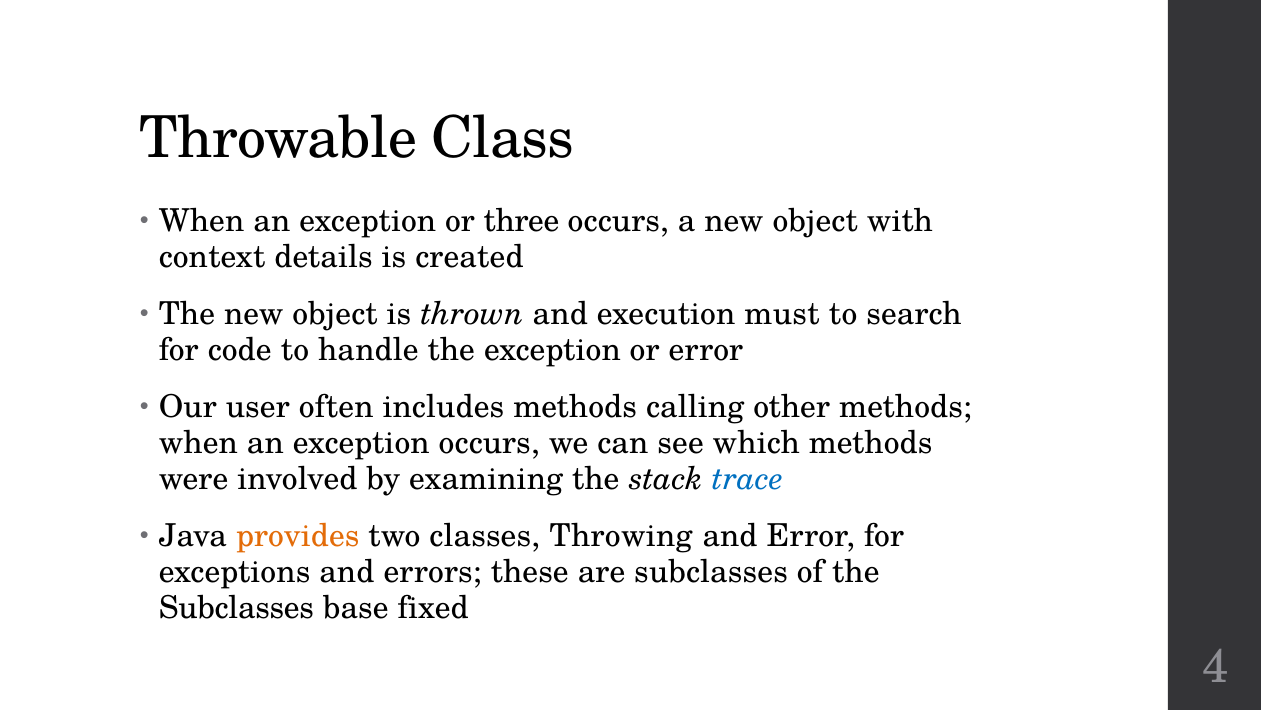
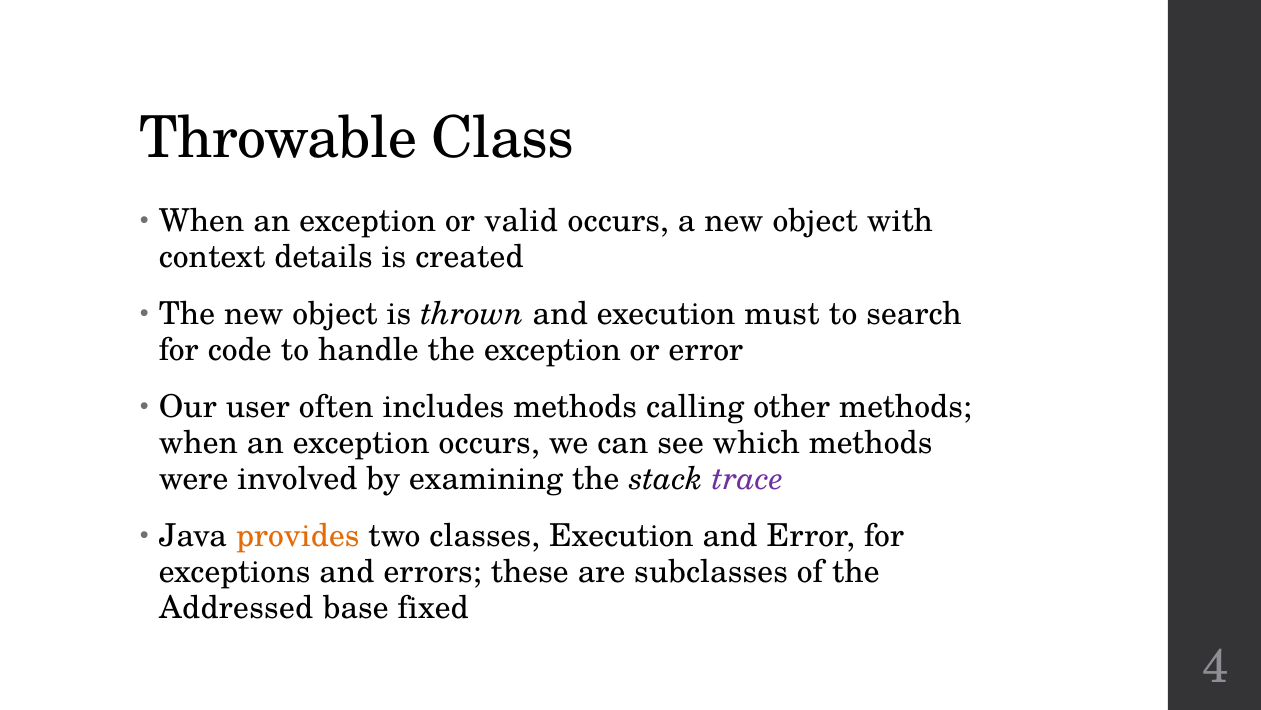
three: three -> valid (521, 221)
trace colour: blue -> purple (748, 479)
classes Throwing: Throwing -> Execution (621, 536)
Subclasses: Subclasses -> Addressed (236, 608)
